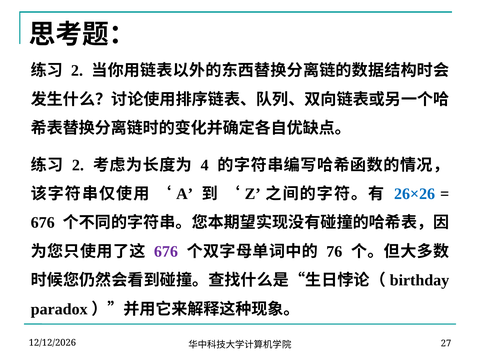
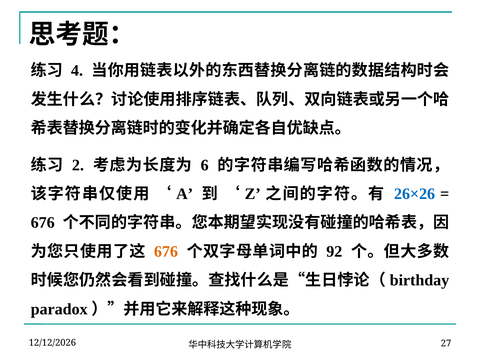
2: 2 -> 4 (77, 71)
4: 4 -> 6 (205, 165)
676 colour: purple -> orange (166, 251)
76: 76 -> 92 (334, 251)
